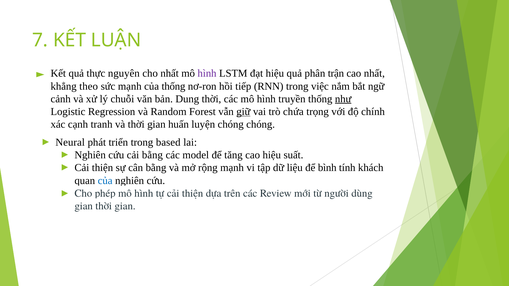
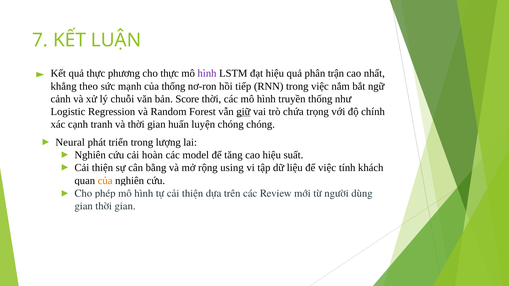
nguyên: nguyên -> phương (124, 74)
cho nhất: nhất -> thực (170, 74)
Dung: Dung -> Score (187, 99)
như underline: present -> none (343, 99)
based: based -> lượng (168, 143)
cải bằng: bằng -> hoàn (152, 155)
rộng mạnh: mạnh -> using (232, 168)
để bình: bình -> việc (327, 168)
của colour: blue -> orange (105, 181)
